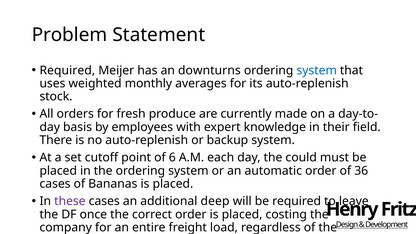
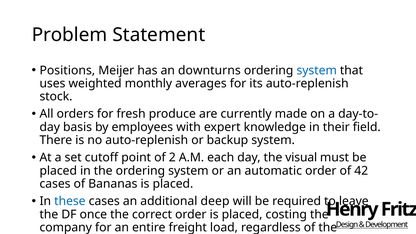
Required: Required -> Positions (67, 70)
6: 6 -> 2 (172, 158)
could: could -> visual (301, 158)
36: 36 -> 42 (361, 171)
these colour: purple -> blue (70, 201)
